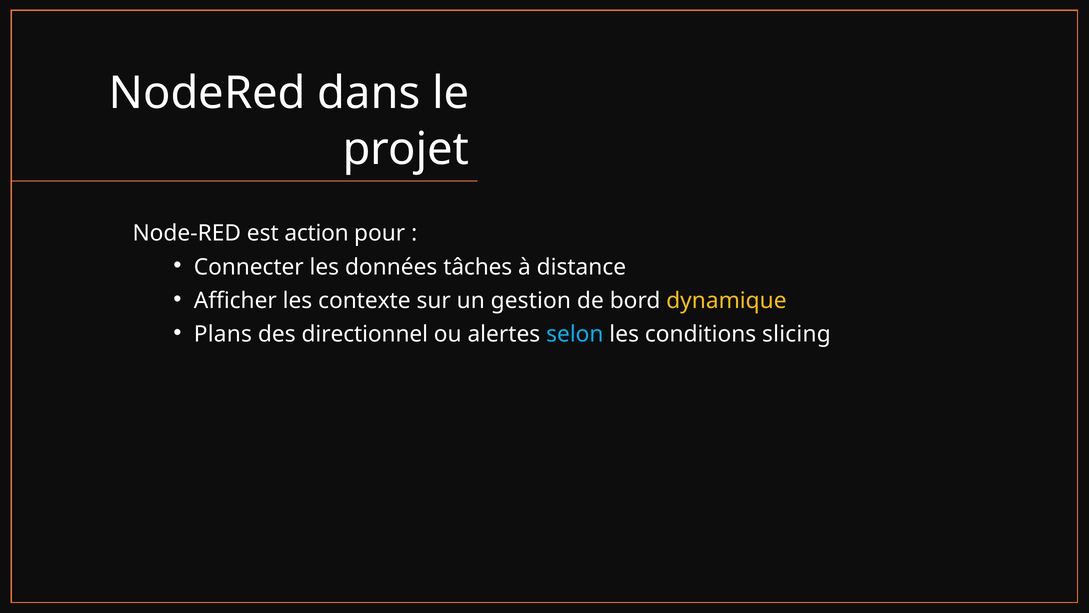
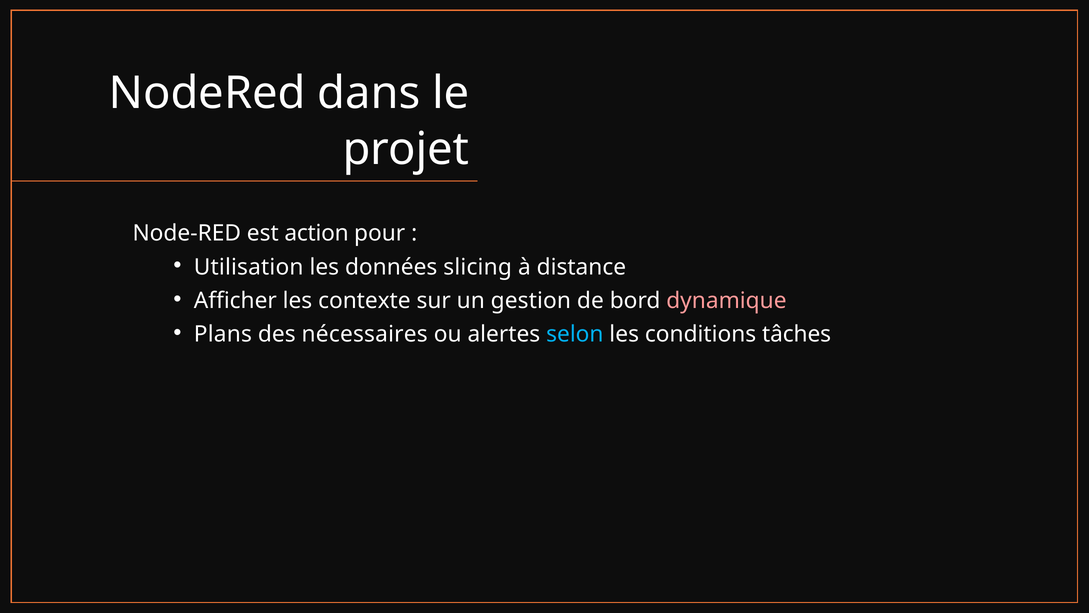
Connecter: Connecter -> Utilisation (249, 267)
tâches: tâches -> slicing (478, 267)
dynamique colour: yellow -> pink (726, 300)
directionnel: directionnel -> nécessaires (365, 334)
slicing: slicing -> tâches (797, 334)
